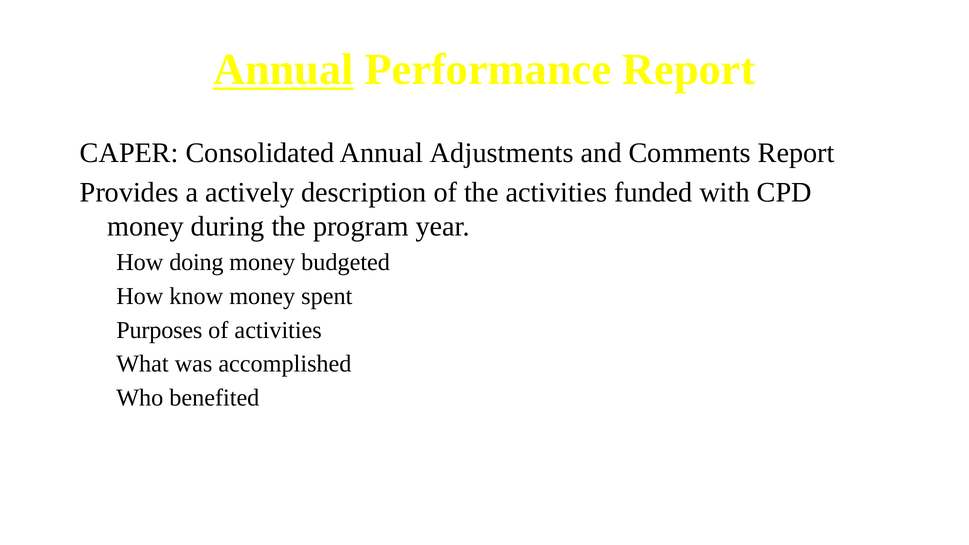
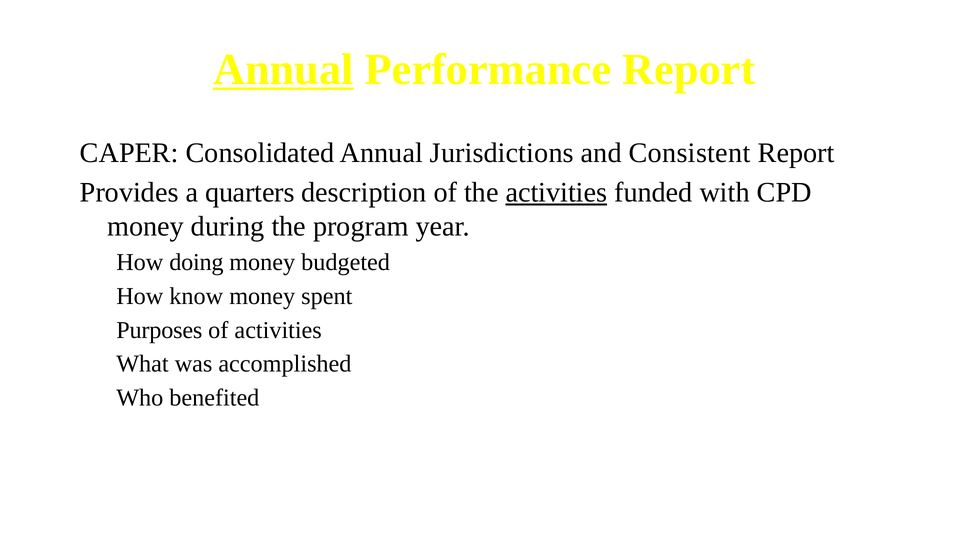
Adjustments: Adjustments -> Jurisdictions (502, 153)
Comments: Comments -> Consistent (690, 153)
actively: actively -> quarters (250, 192)
activities underline: none -> present (556, 192)
